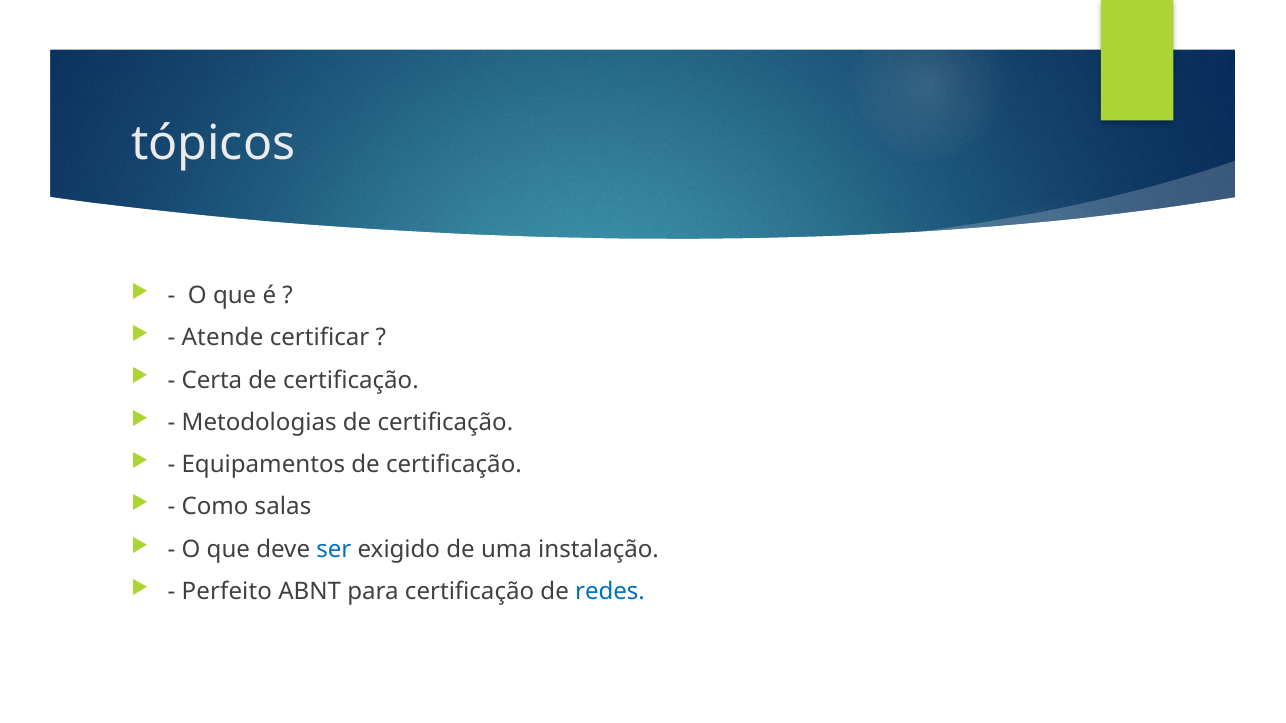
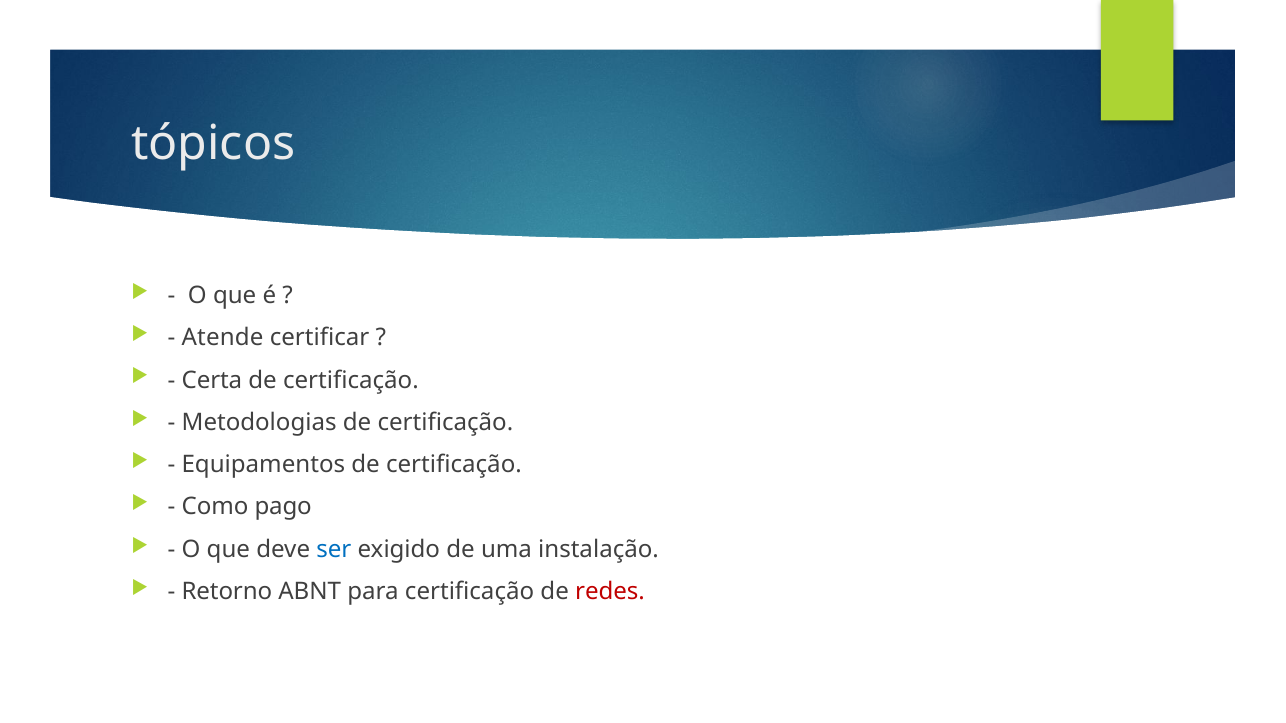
salas: salas -> pago (283, 507)
Perfeito: Perfeito -> Retorno (227, 592)
redes colour: blue -> red (610, 592)
